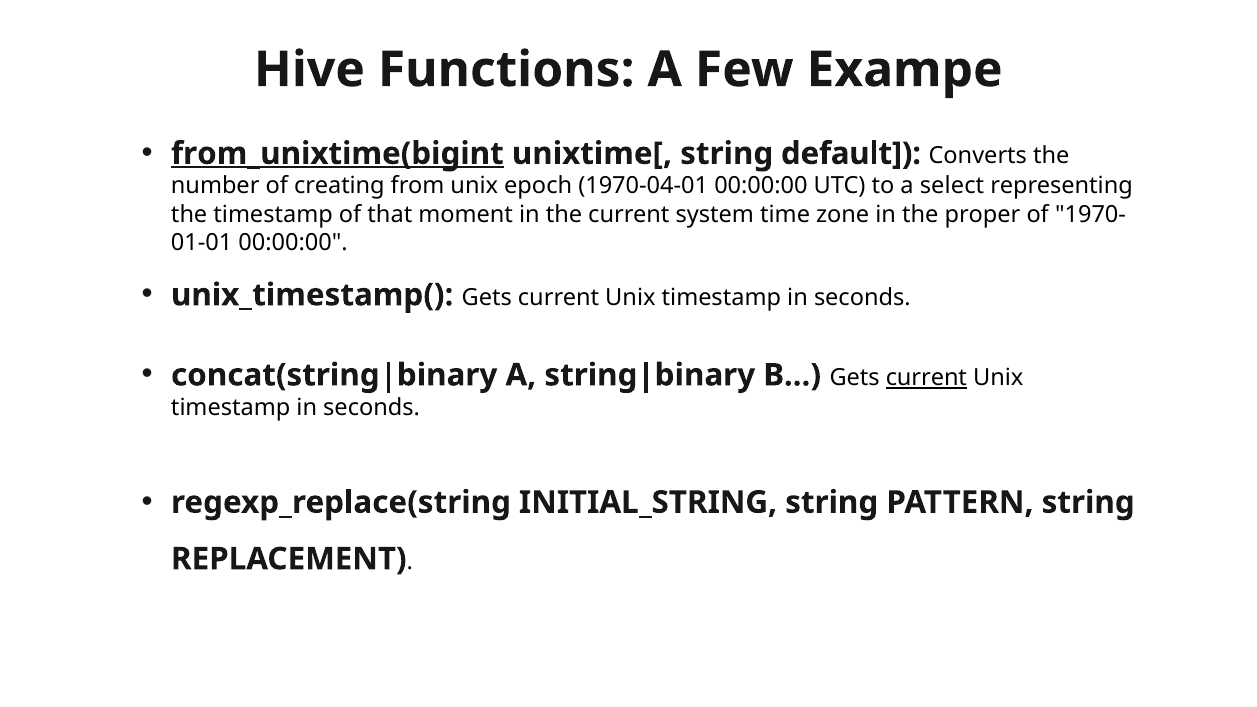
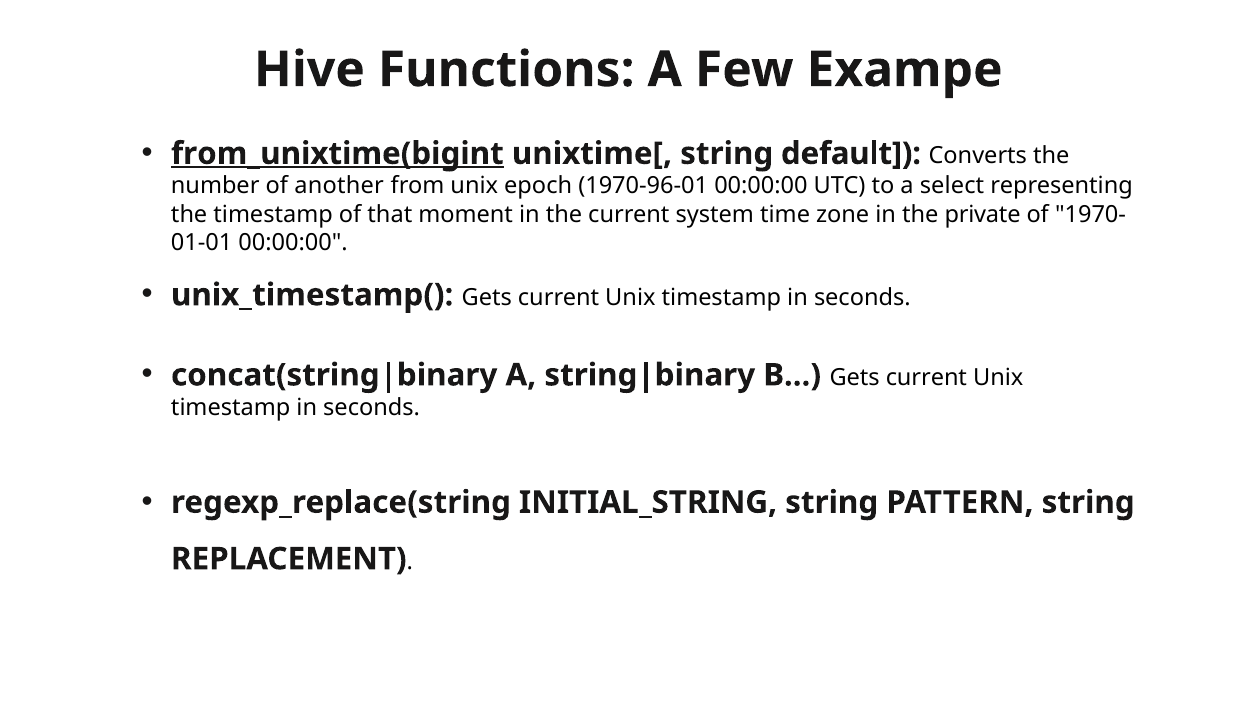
creating: creating -> another (339, 186)
1970-04-01: 1970-04-01 -> 1970-96-01 (643, 186)
proper: proper -> private (983, 214)
current underline: present -> none (926, 378)
